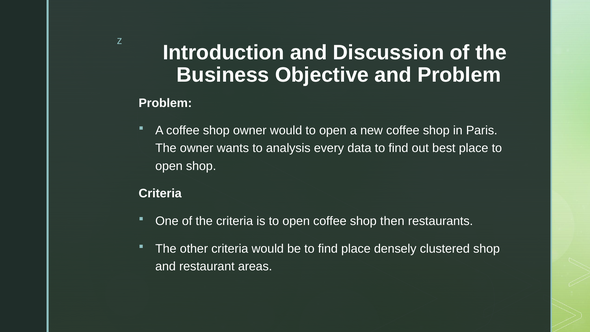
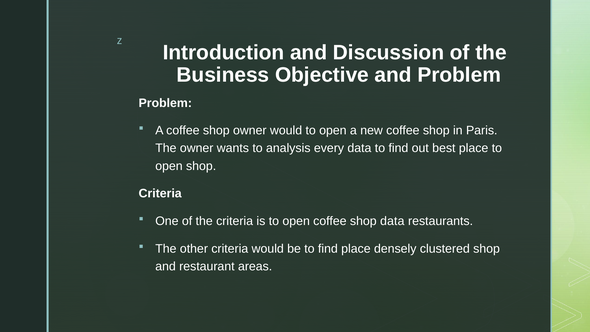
shop then: then -> data (392, 221)
